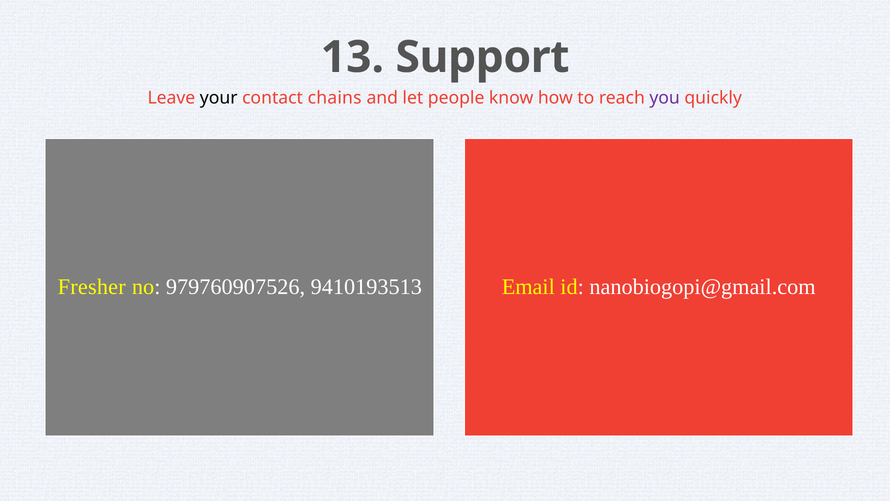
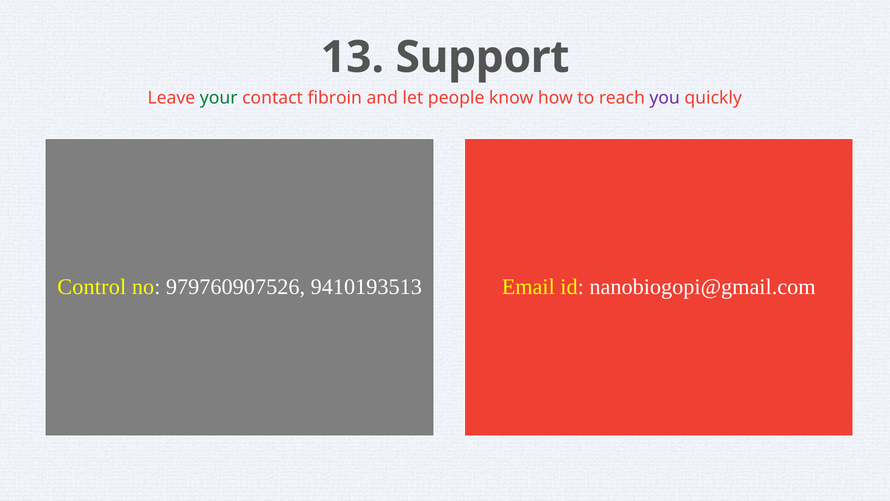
your colour: black -> green (219, 98)
chains: chains -> fibroin (335, 98)
Fresher: Fresher -> Control (92, 287)
